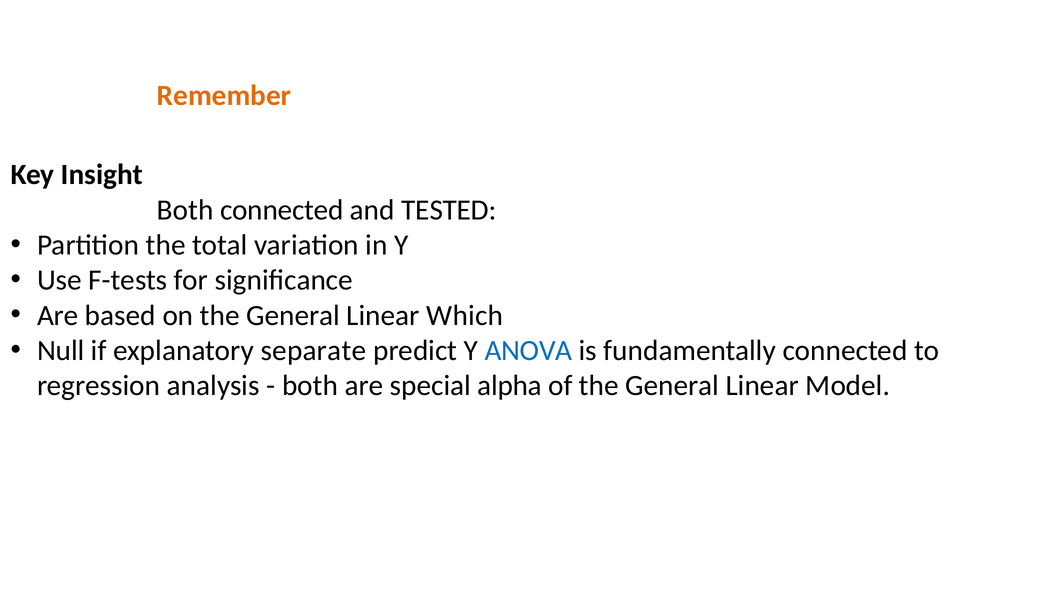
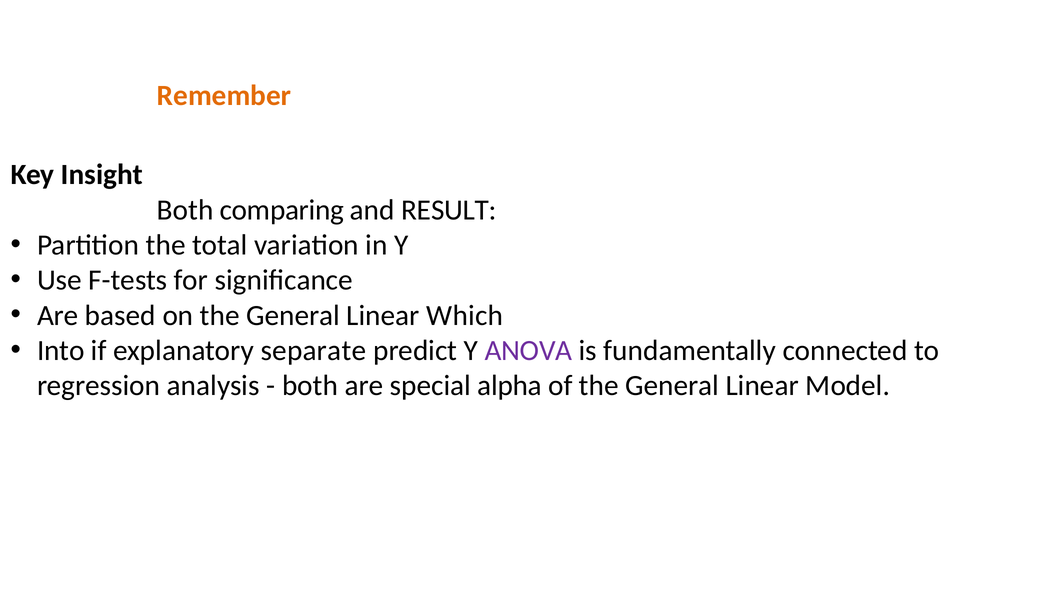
Both connected: connected -> comparing (282, 210)
TESTED: TESTED -> RESULT (449, 210)
Null: Null -> Into (61, 351)
ANOVA colour: blue -> purple (529, 351)
